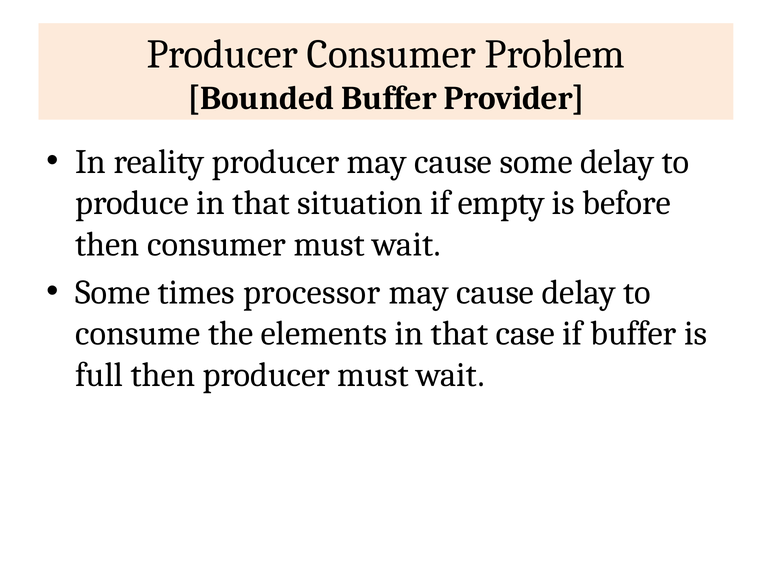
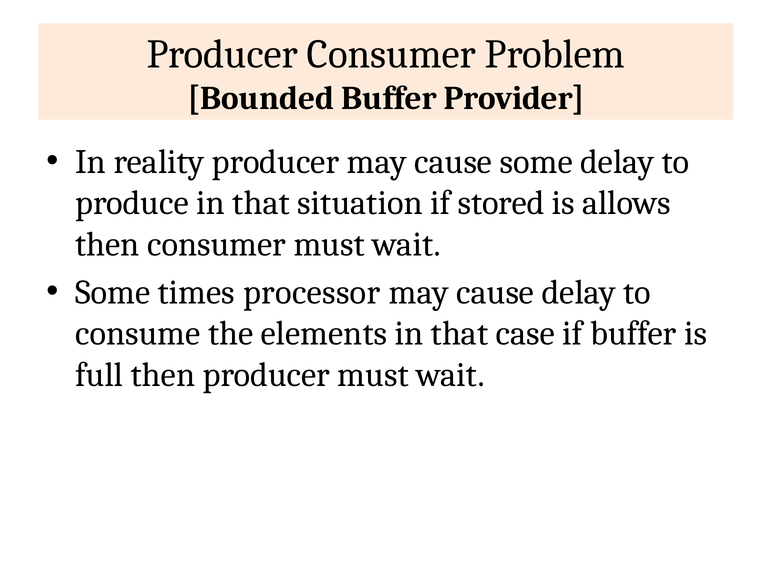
empty: empty -> stored (501, 203)
before: before -> allows (627, 203)
